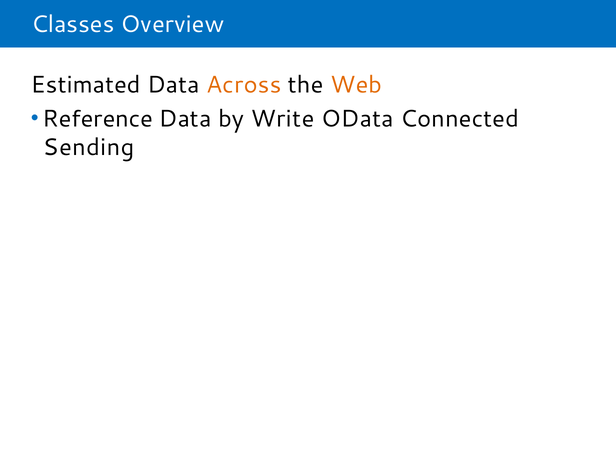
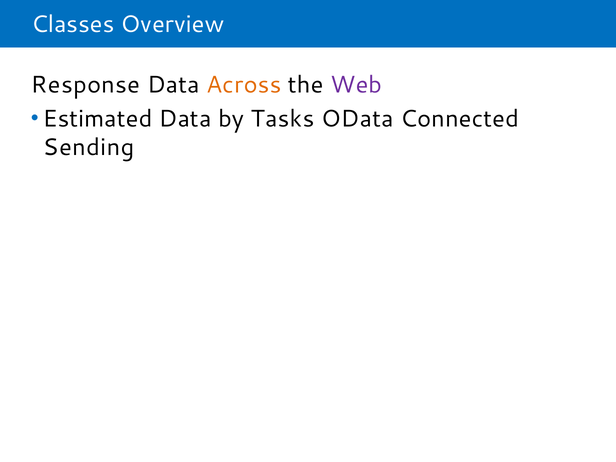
Estimated: Estimated -> Response (86, 85)
Web colour: orange -> purple (356, 85)
Reference: Reference -> Estimated (98, 119)
Write: Write -> Tasks (283, 119)
